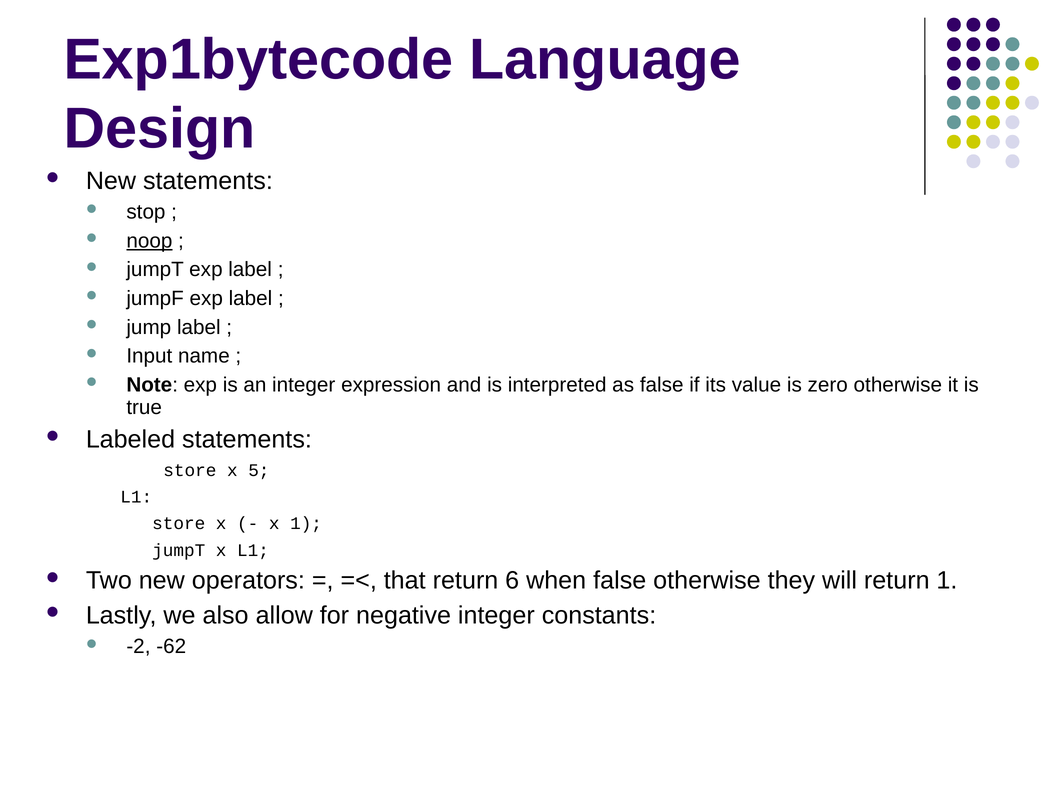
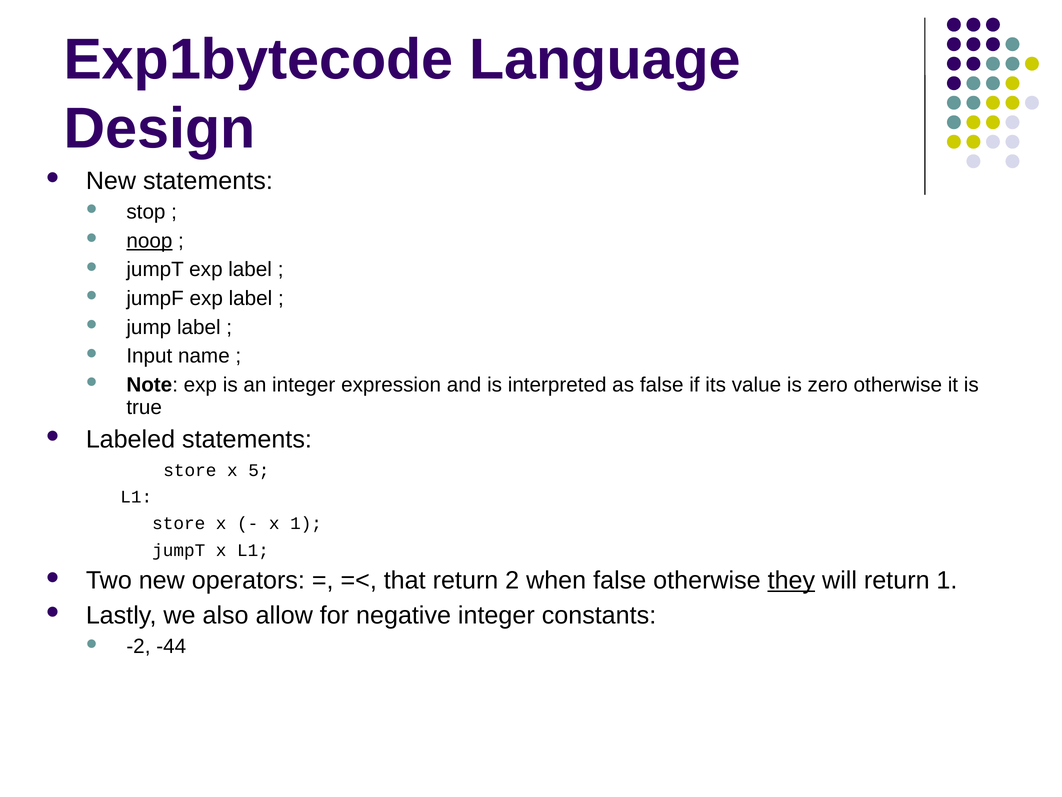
6: 6 -> 2 (512, 580)
they underline: none -> present (791, 580)
-62: -62 -> -44 (171, 646)
